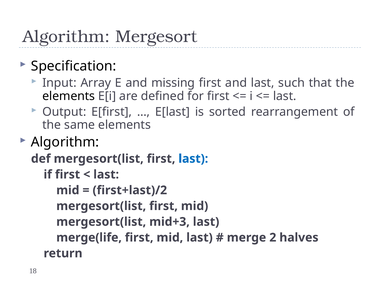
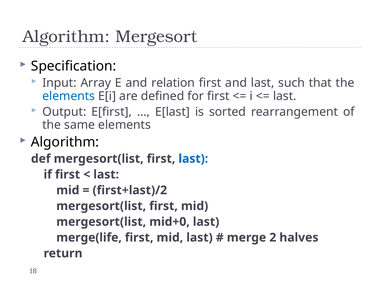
missing: missing -> relation (173, 83)
elements colour: black -> blue (69, 96)
mid+3: mid+3 -> mid+0 (169, 222)
